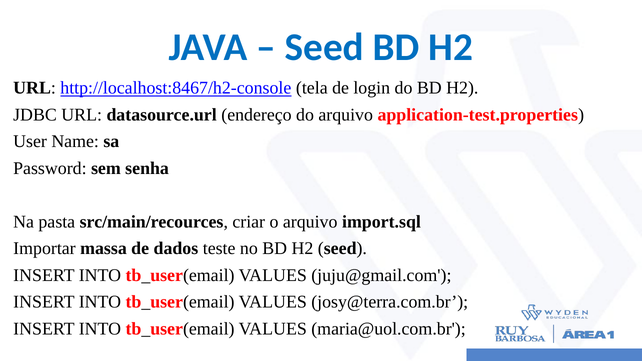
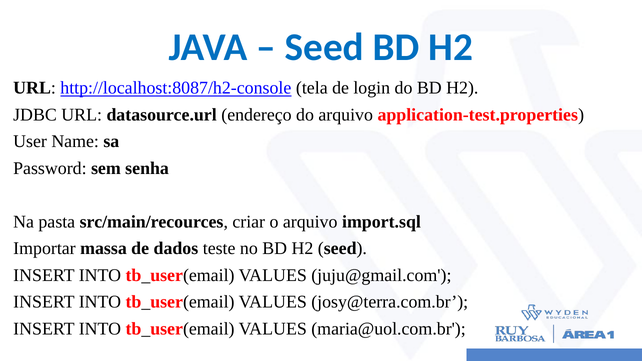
http://localhost:8467/h2-console: http://localhost:8467/h2-console -> http://localhost:8087/h2-console (176, 88)
